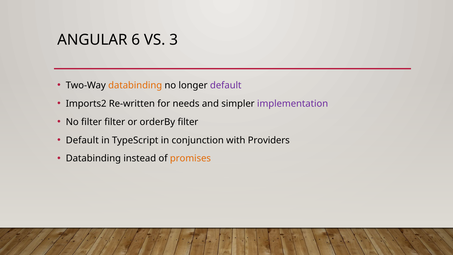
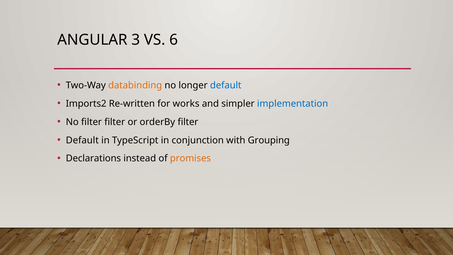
6: 6 -> 3 (136, 40)
3: 3 -> 6 (174, 40)
default colour: purple -> blue (226, 85)
needs: needs -> works (186, 103)
implementation colour: purple -> blue (293, 103)
Providers: Providers -> Grouping (269, 140)
Databinding: Databinding -> Declarations (93, 158)
